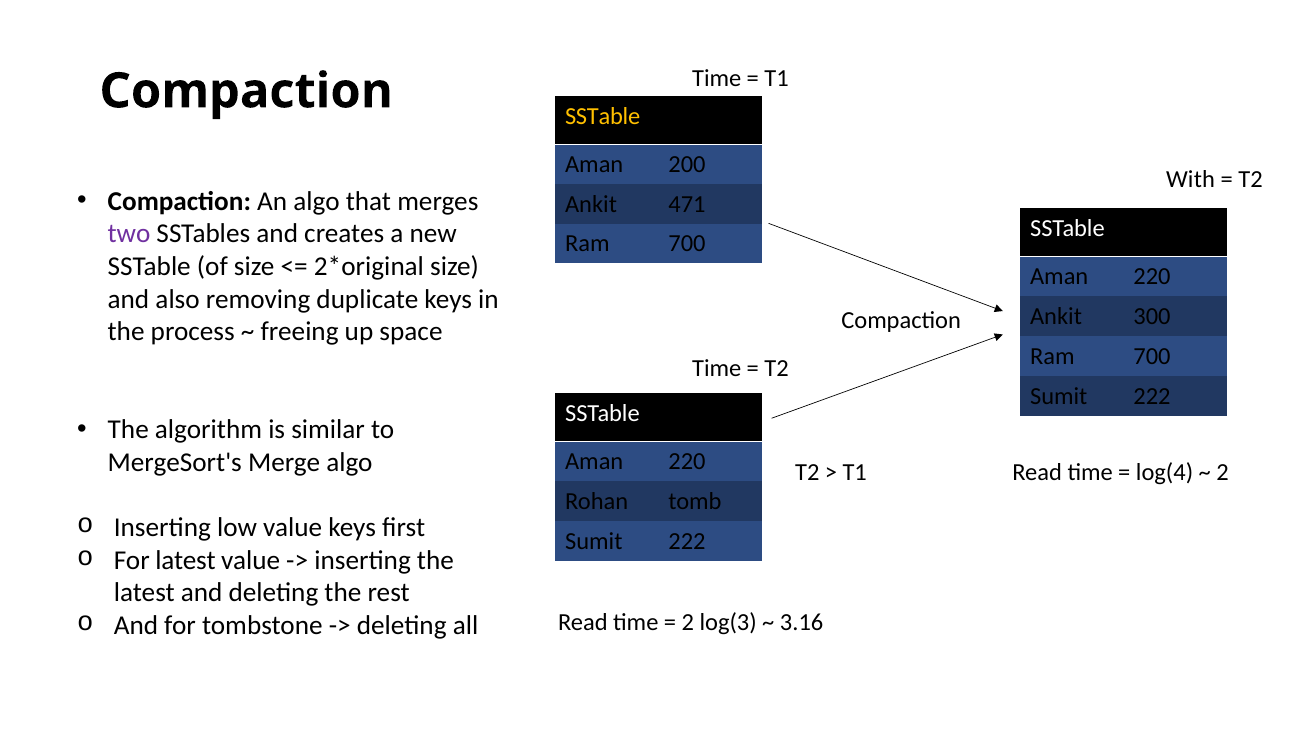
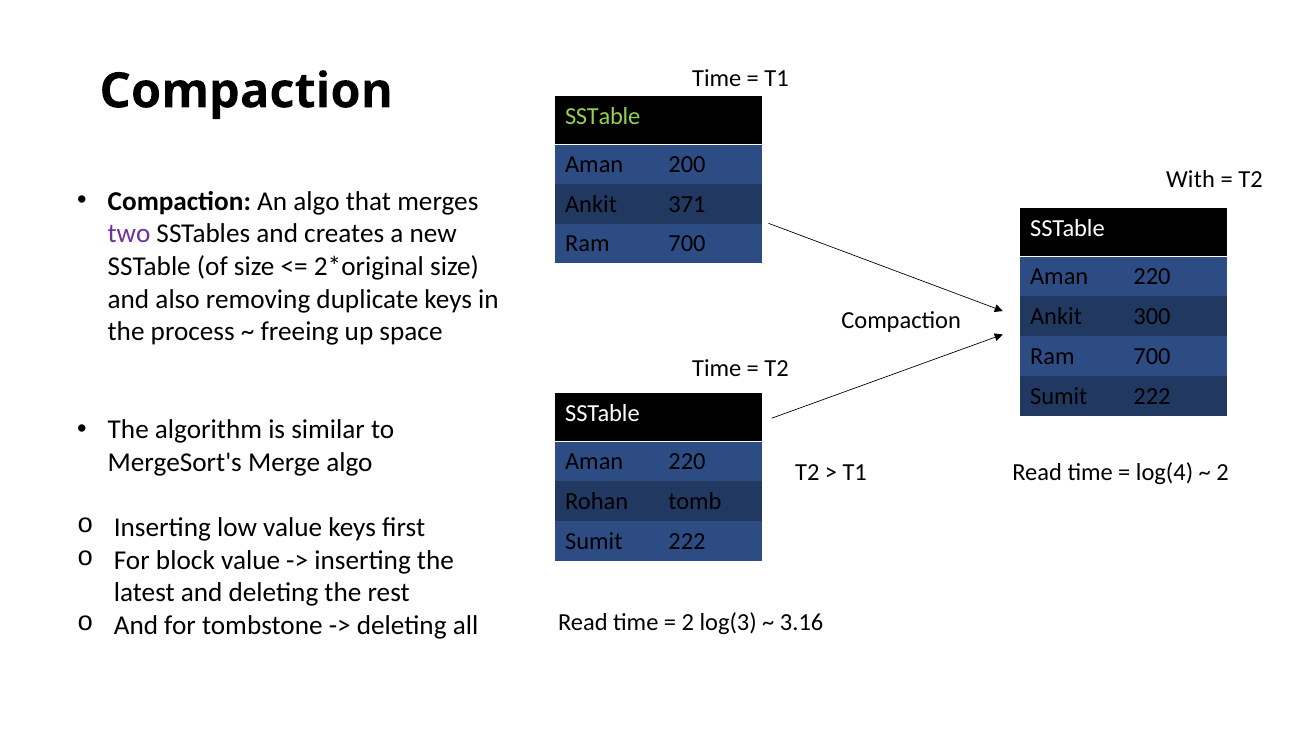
SSTable colour: yellow -> light green (603, 116)
471: 471 -> 371 (687, 204)
For latest: latest -> block (185, 560)
